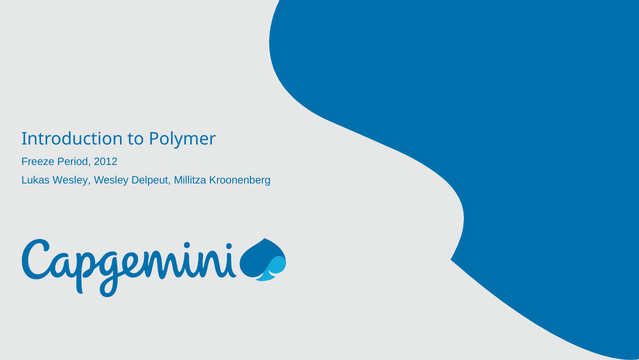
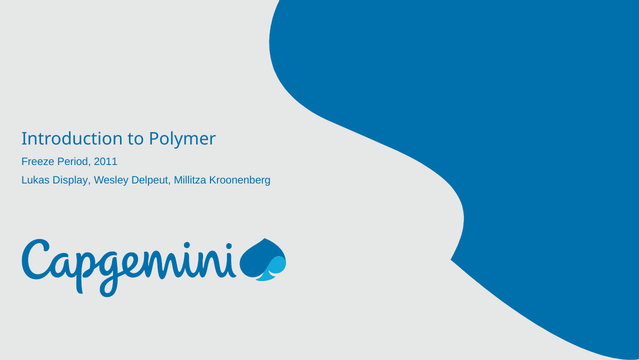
2012: 2012 -> 2011 (106, 162)
Lukas Wesley: Wesley -> Display (72, 180)
